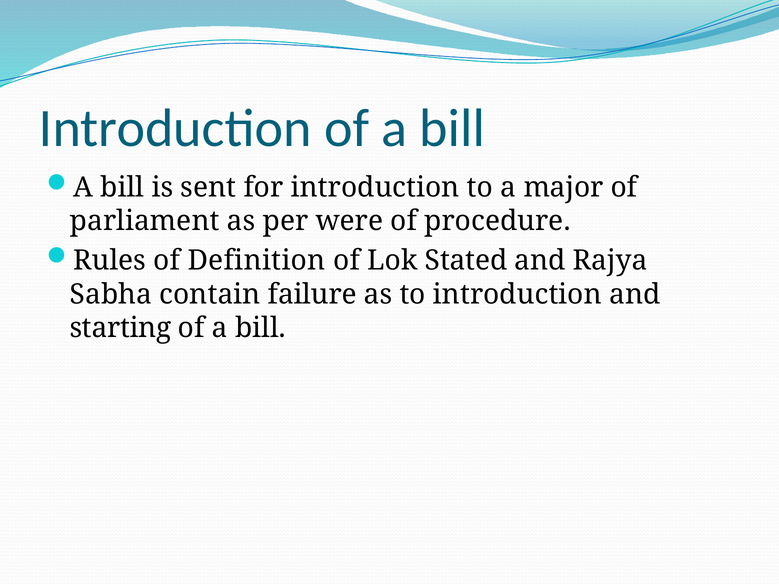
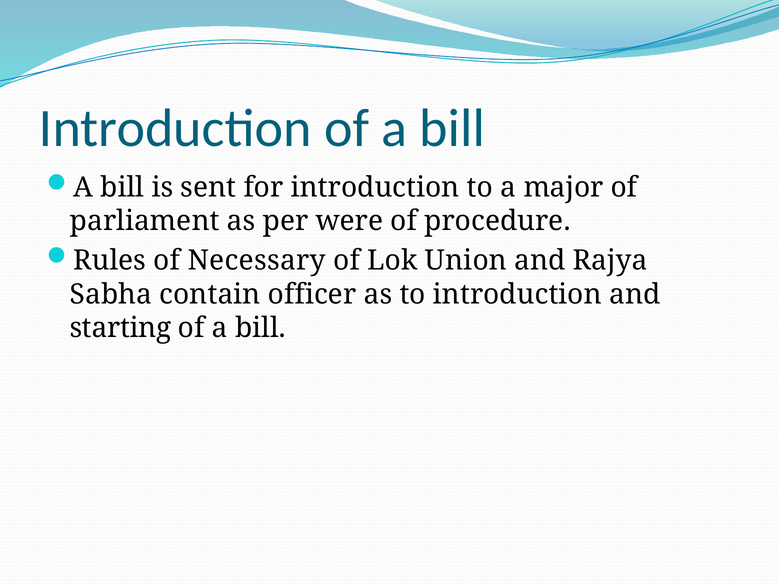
Definition: Definition -> Necessary (257, 261)
Stated: Stated -> Union (466, 261)
failure: failure -> officer (312, 294)
